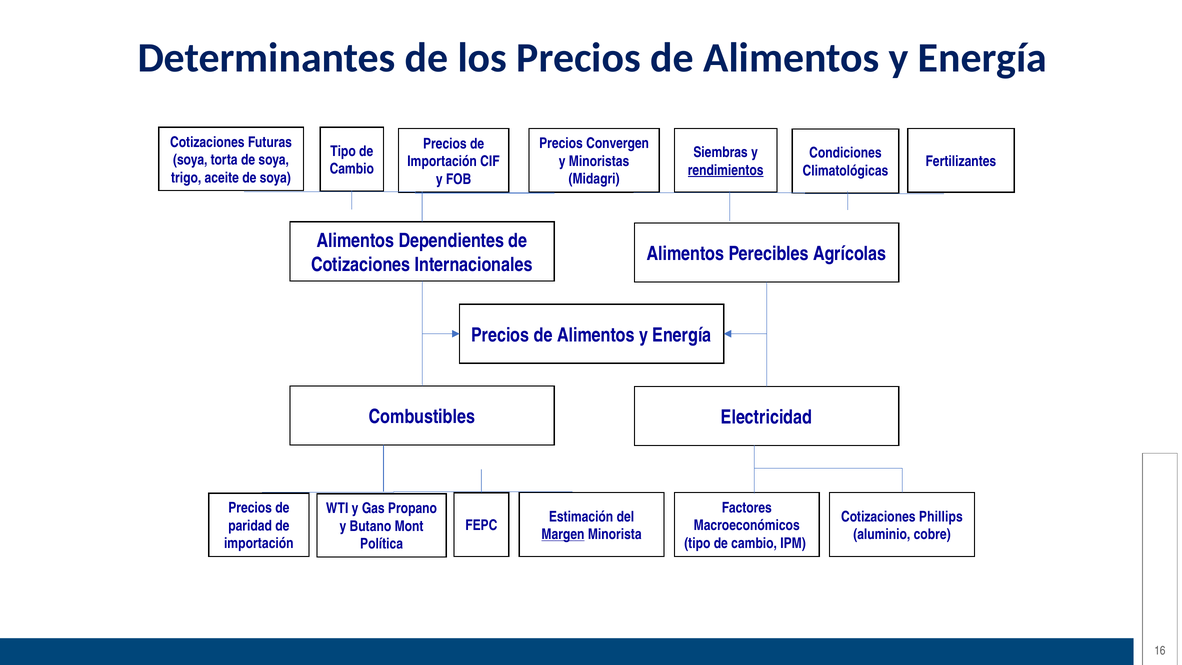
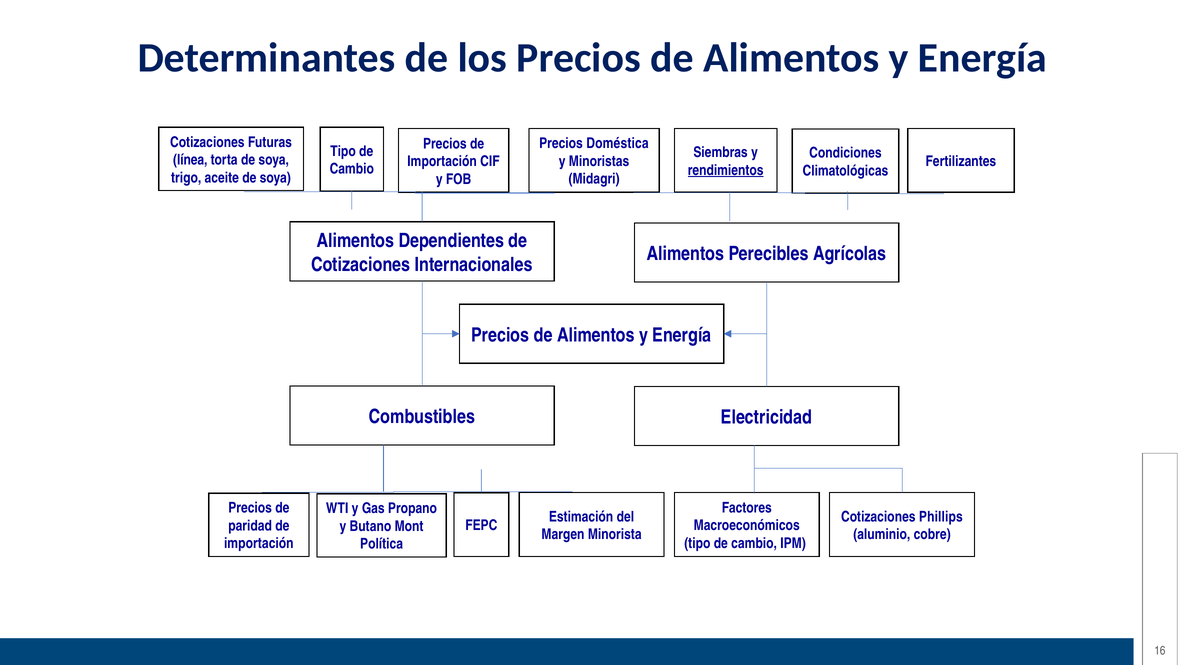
Convergen: Convergen -> Doméstica (617, 144)
soya: soya -> línea (190, 160)
Margen underline: present -> none (563, 534)
